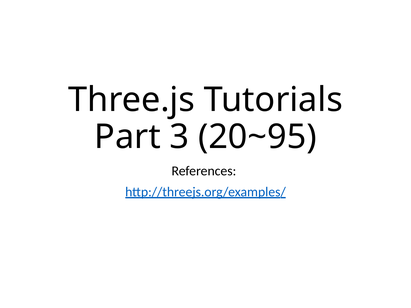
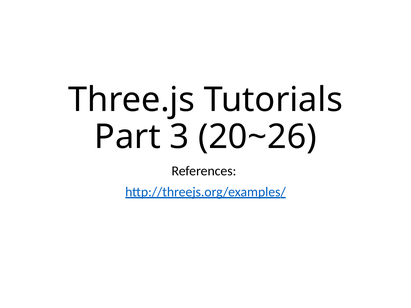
20~95: 20~95 -> 20~26 (257, 137)
